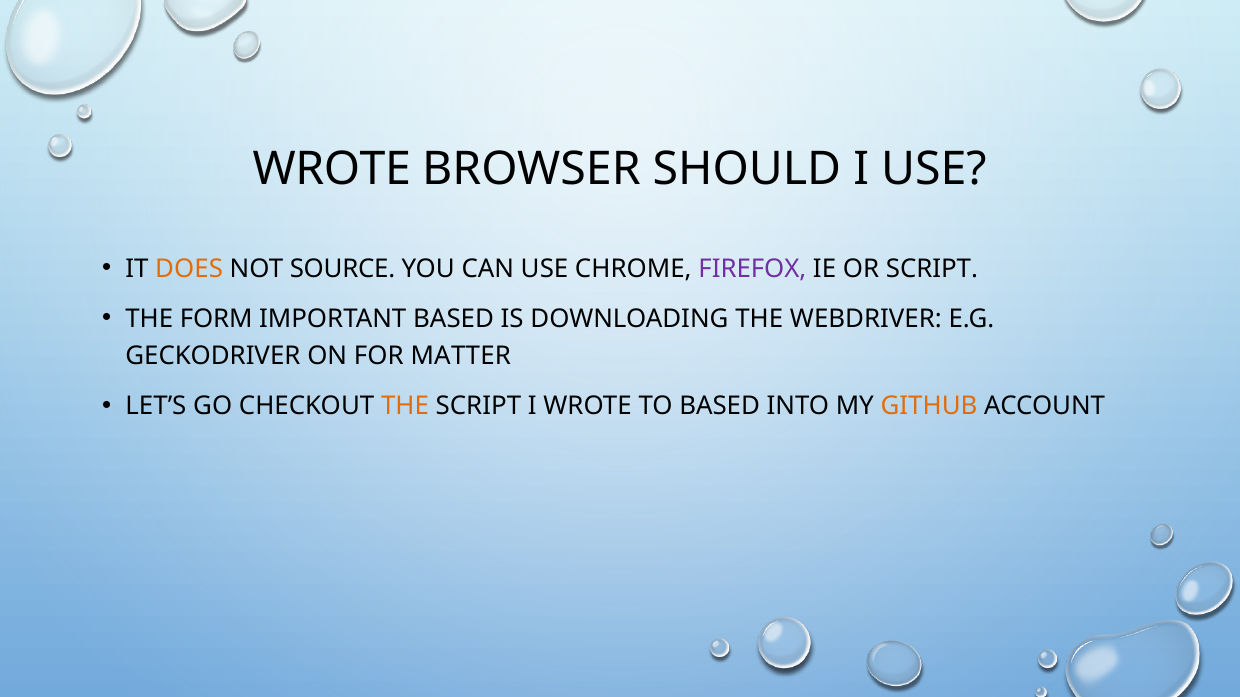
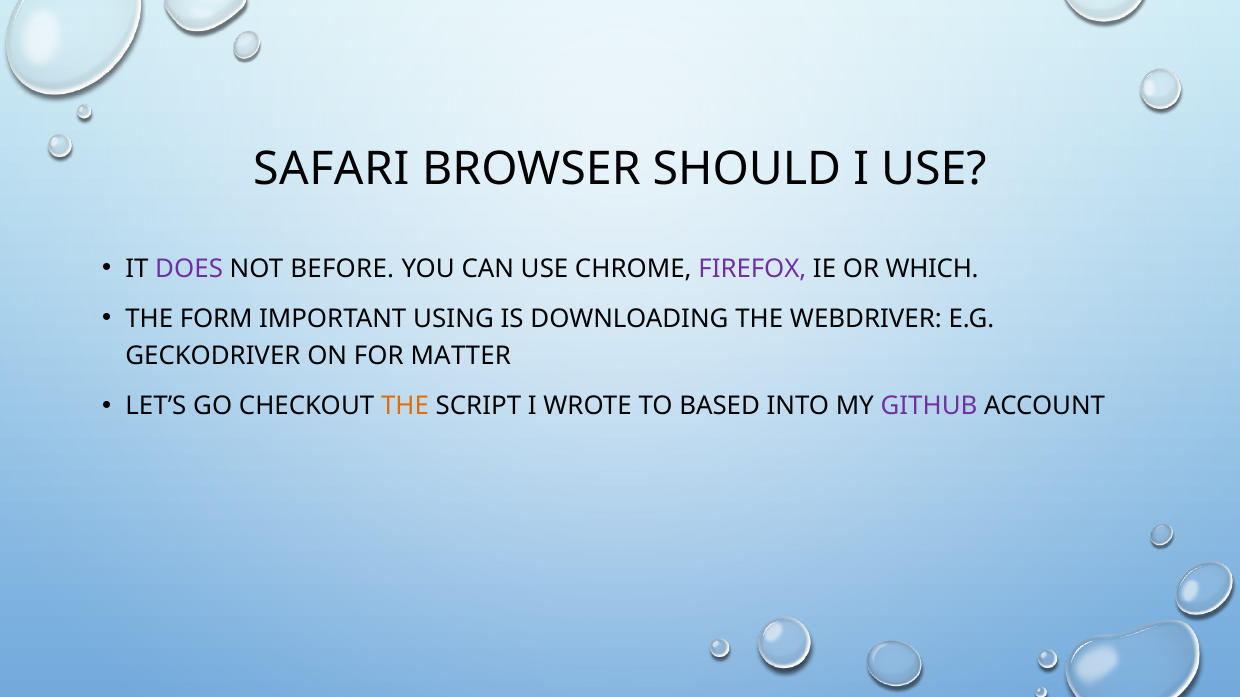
WROTE: WROTE -> SAFARI (331, 169)
DOES colour: orange -> purple (189, 269)
SOURCE: SOURCE -> BEFORE (342, 269)
OR SCRIPT: SCRIPT -> WHICH (932, 269)
IMPORTANT BASED: BASED -> USING (454, 319)
GITHUB colour: orange -> purple (929, 406)
